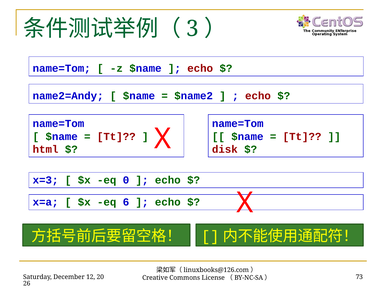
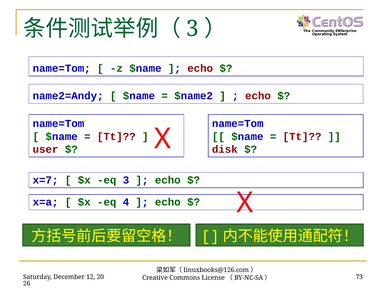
html: html -> user (46, 149)
x=3: x=3 -> x=7 (46, 180)
eq 0: 0 -> 3 (126, 180)
6: 6 -> 4 (126, 202)
